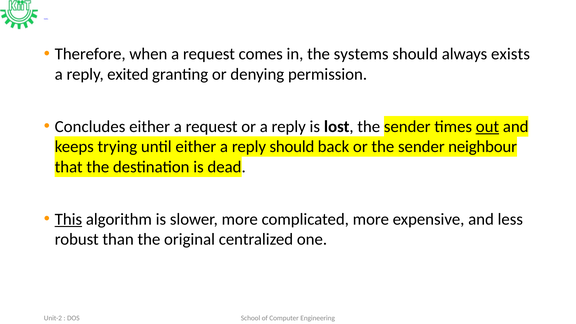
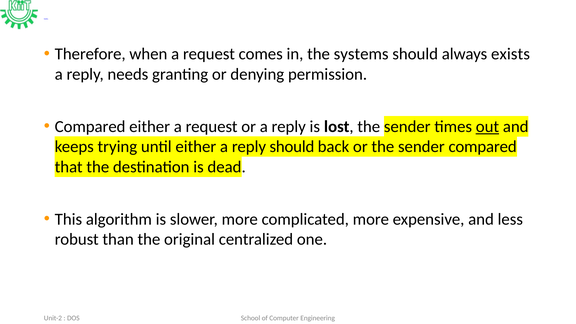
exited: exited -> needs (128, 74)
Concludes: Concludes -> Compared (90, 127)
sender neighbour: neighbour -> compared (483, 147)
This underline: present -> none (68, 219)
